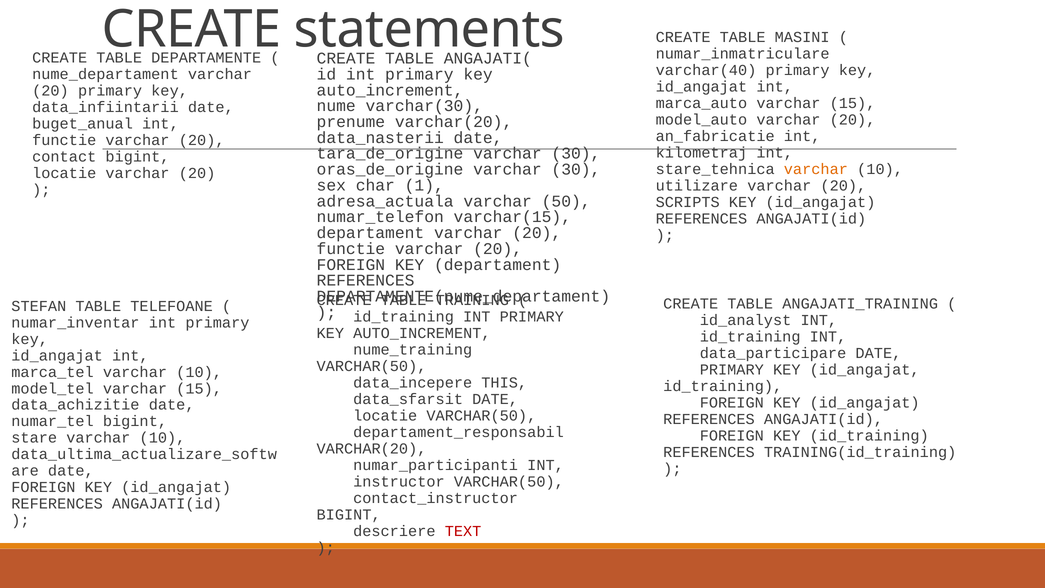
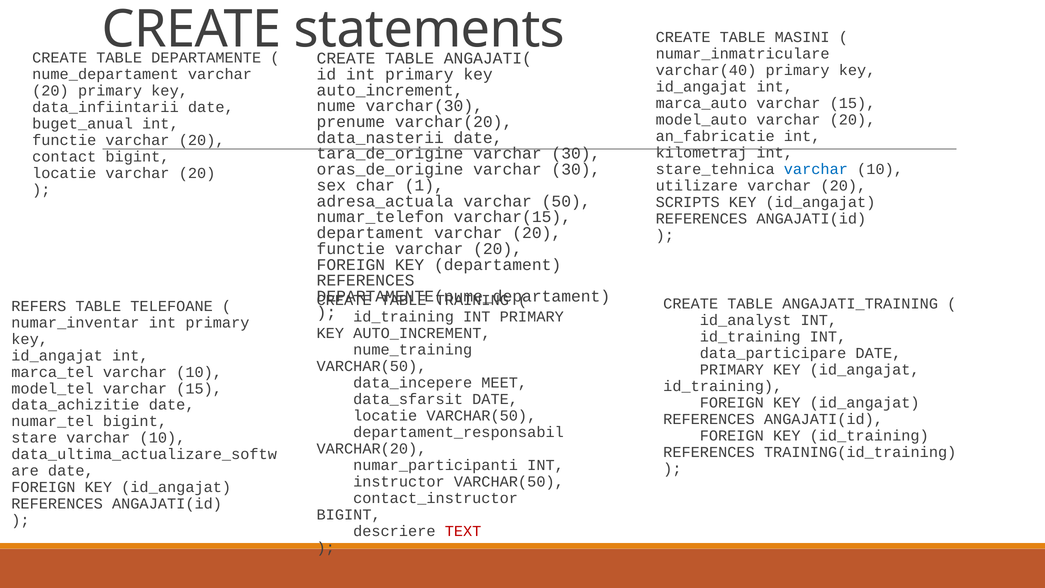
varchar colour: orange -> blue (816, 169)
STEFAN: STEFAN -> REFERS (39, 306)
THIS: THIS -> MEET (504, 383)
